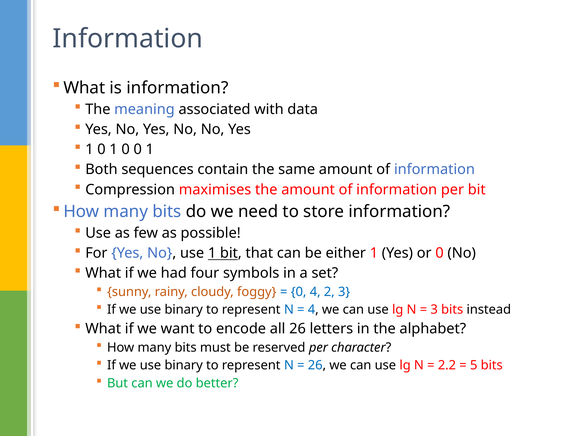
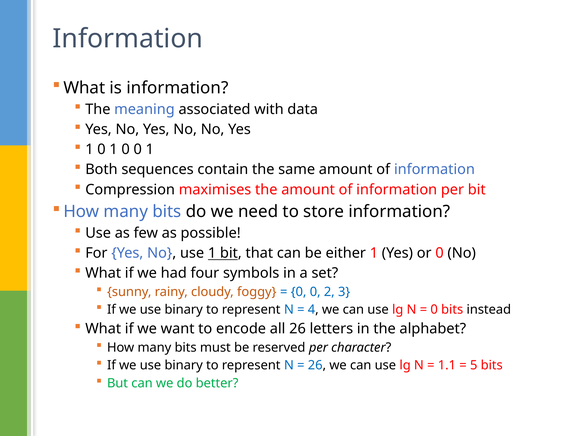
4: 4 -> 0 (315, 292)
3: 3 -> 0 (434, 309)
2.2: 2.2 -> 1.1 (447, 365)
